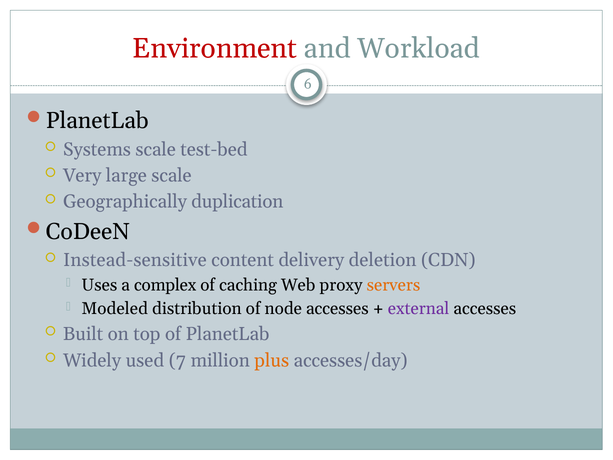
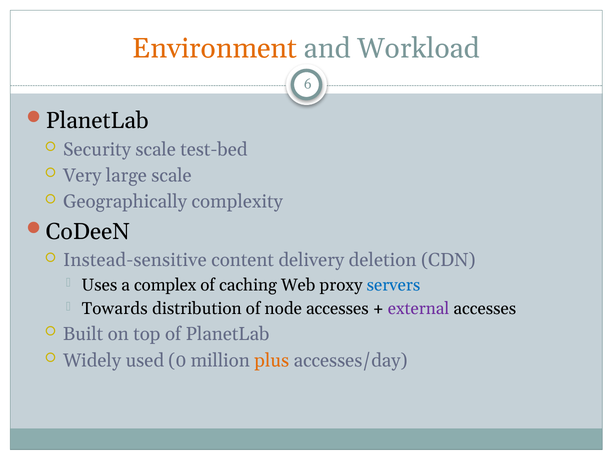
Environment colour: red -> orange (215, 48)
Systems: Systems -> Security (97, 149)
duplication: duplication -> complexity (237, 202)
servers colour: orange -> blue (393, 285)
Modeled: Modeled -> Towards (115, 309)
7: 7 -> 0 (177, 360)
